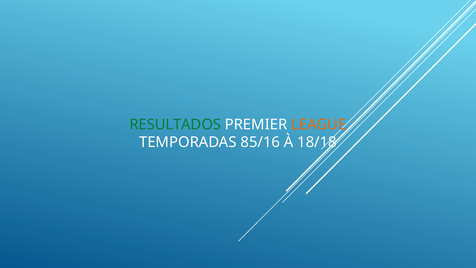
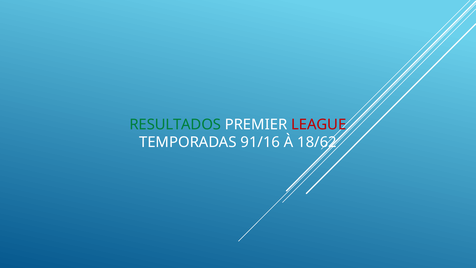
LEAGUE colour: orange -> red (319, 124)
85/16: 85/16 -> 91/16 (260, 142)
18/18: 18/18 -> 18/62 (317, 142)
